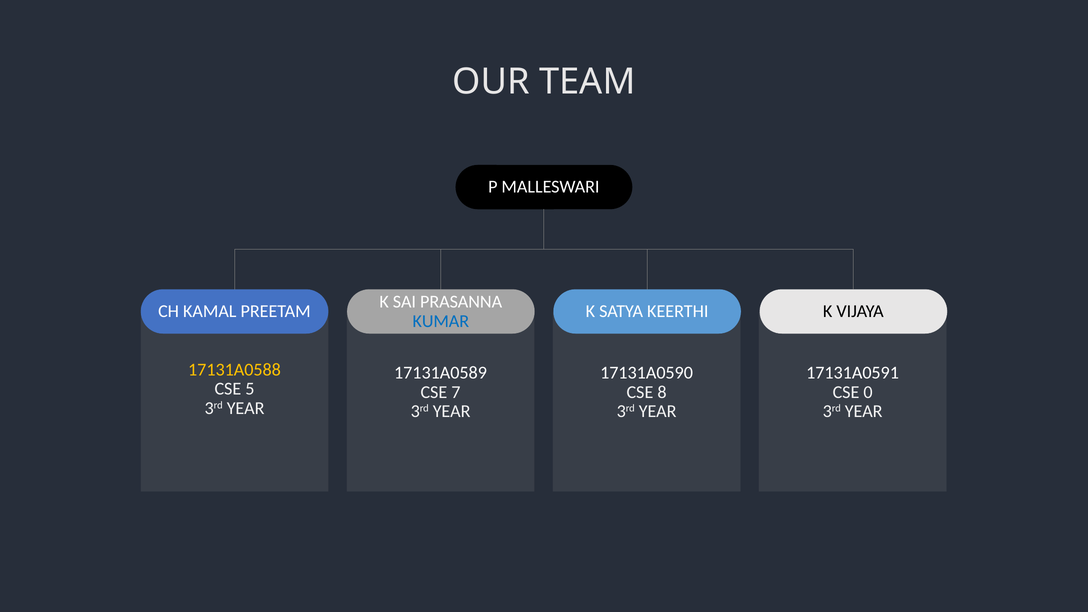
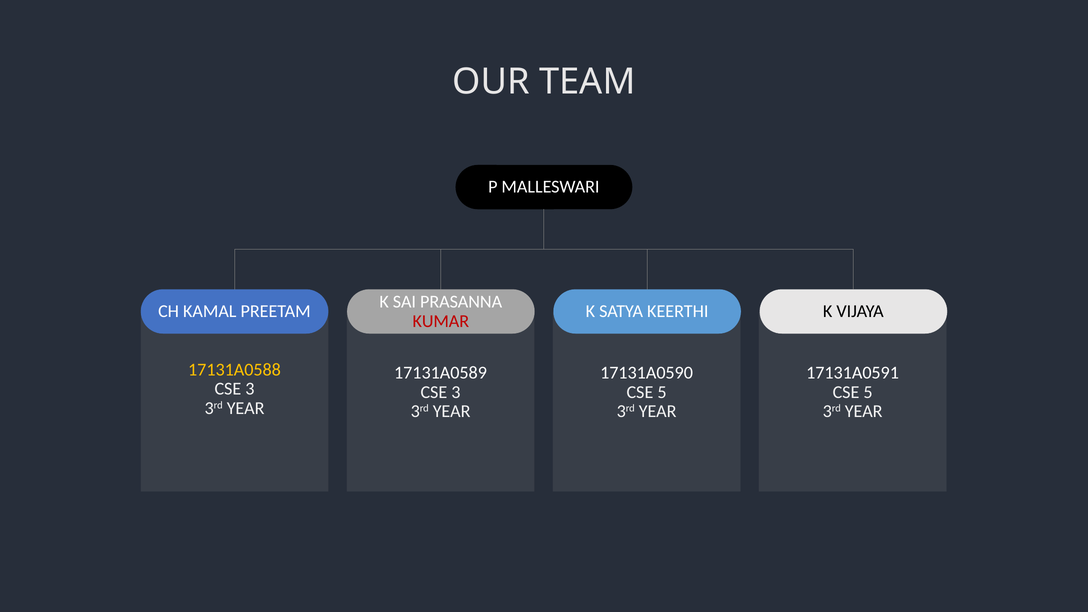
KUMAR colour: blue -> red (441, 321)
5: 5 -> 3 (250, 389)
7: 7 -> 3 (456, 392)
8: 8 -> 5 (662, 392)
0: 0 -> 5 (868, 392)
